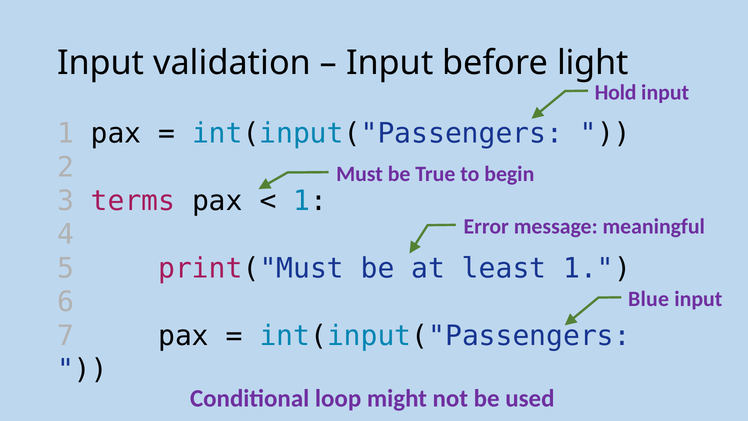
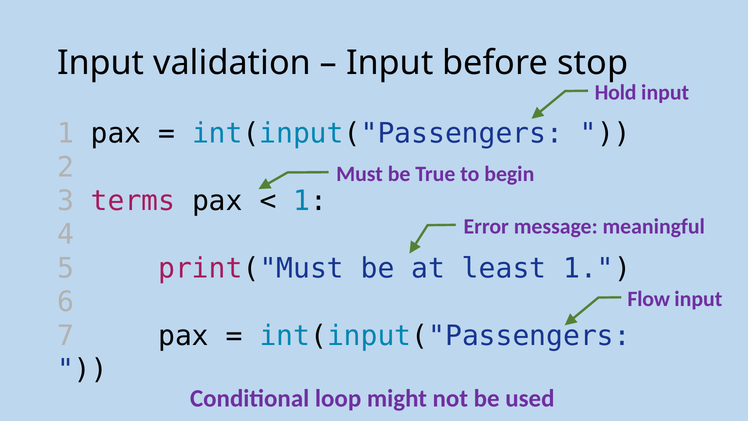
light: light -> stop (593, 63)
Blue: Blue -> Flow (649, 299)
